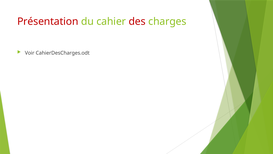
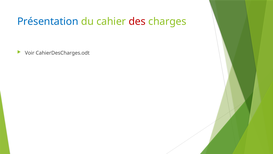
Présentation colour: red -> blue (48, 22)
